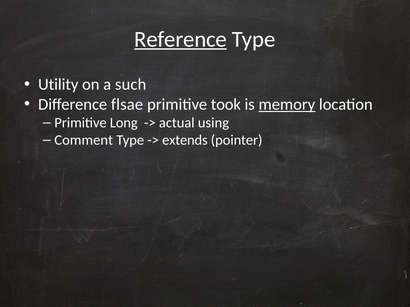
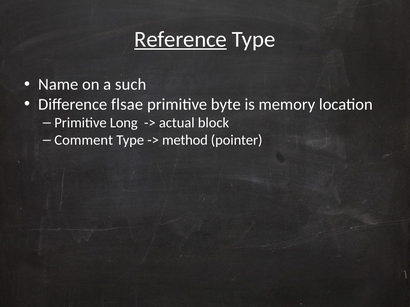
Utility: Utility -> Name (58, 85)
took: took -> byte (226, 104)
memory underline: present -> none (287, 104)
using: using -> block (213, 123)
extends: extends -> method (185, 140)
